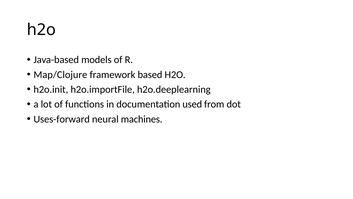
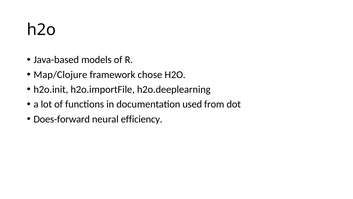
based: based -> chose (150, 74)
Uses-forward: Uses-forward -> Does-forward (62, 119)
machines: machines -> efficiency (142, 119)
